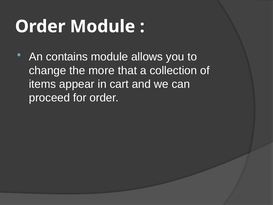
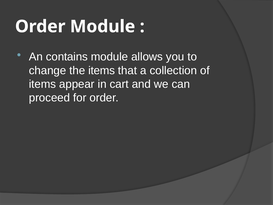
the more: more -> items (102, 70)
